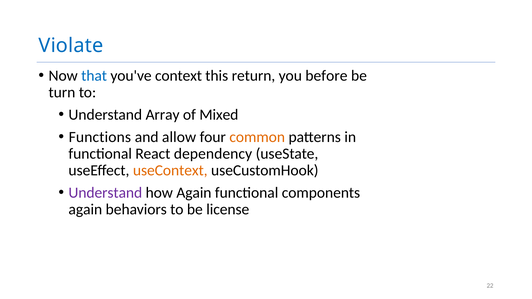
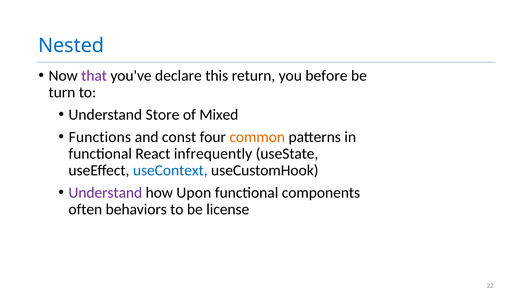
Violate: Violate -> Nested (71, 46)
that colour: blue -> purple (94, 76)
context: context -> declare (178, 76)
Array: Array -> Store (162, 115)
allow: allow -> const (179, 137)
dependency: dependency -> infrequently (213, 154)
useContext colour: orange -> blue (170, 171)
how Again: Again -> Upon (194, 193)
again: again -> often (85, 210)
